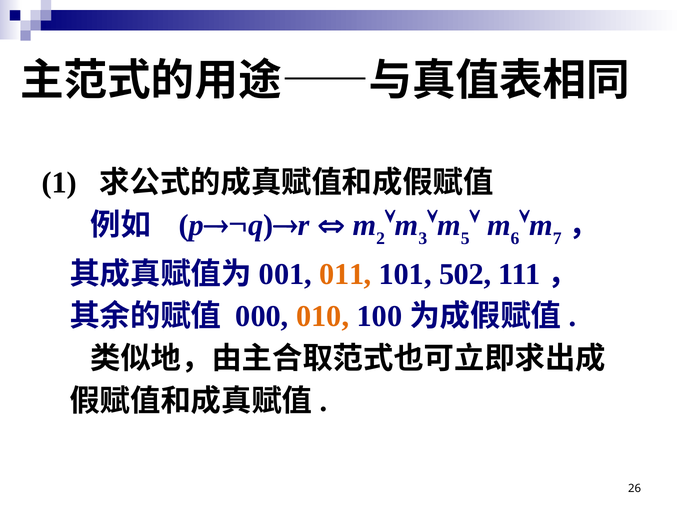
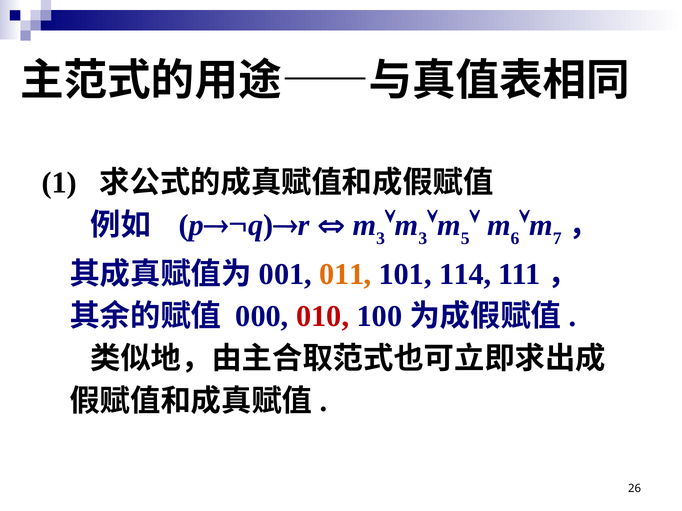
2: 2 -> 3 (381, 239)
502: 502 -> 114 (465, 274)
010 colour: orange -> red (323, 317)
